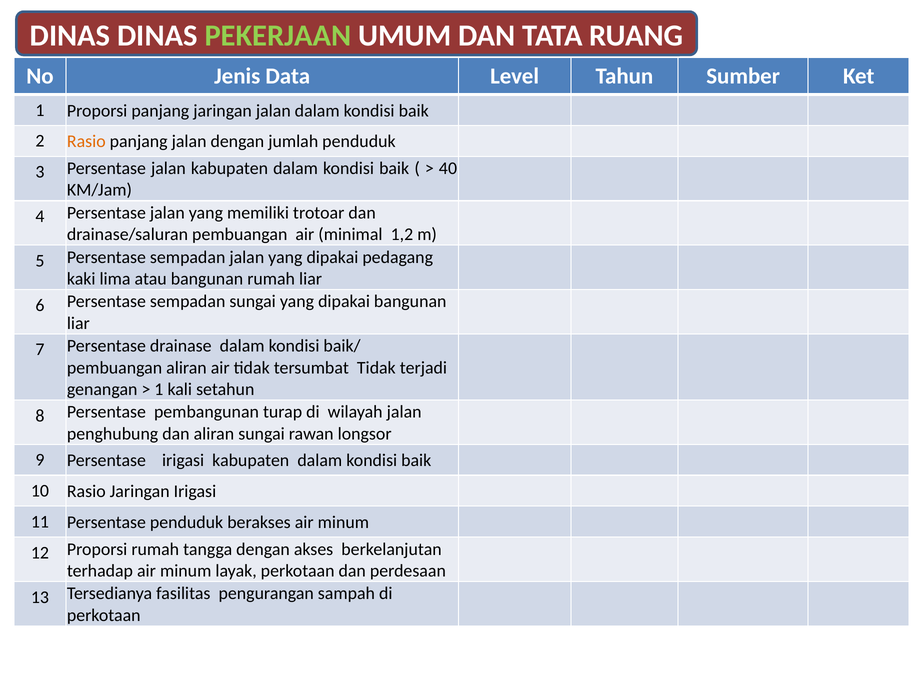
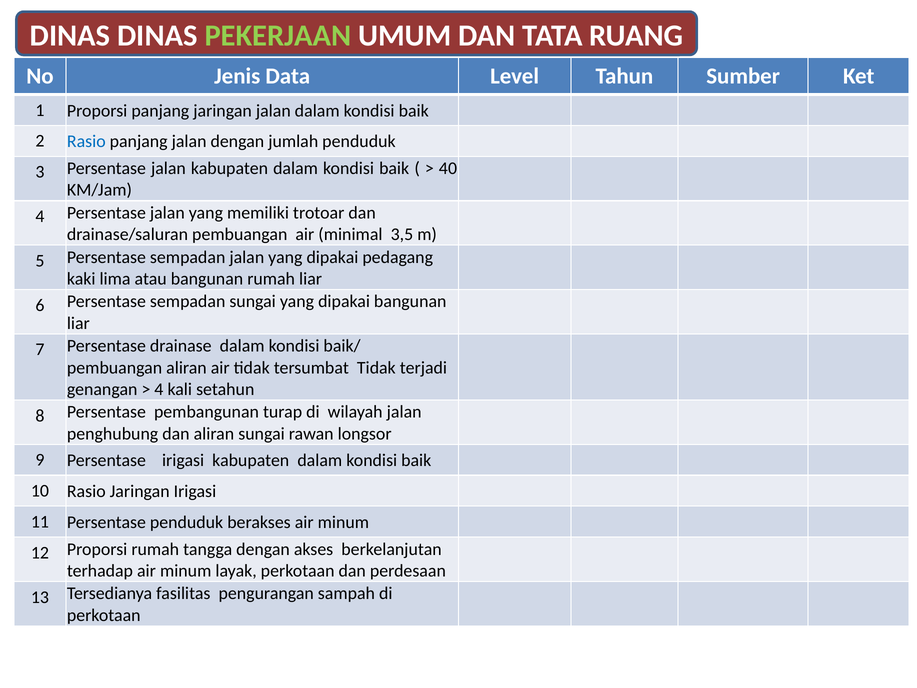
Rasio colour: orange -> blue (86, 142)
1,2: 1,2 -> 3,5 (402, 234)
1: 1 -> 4 (159, 389)
